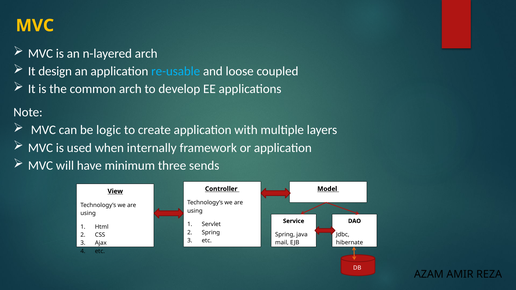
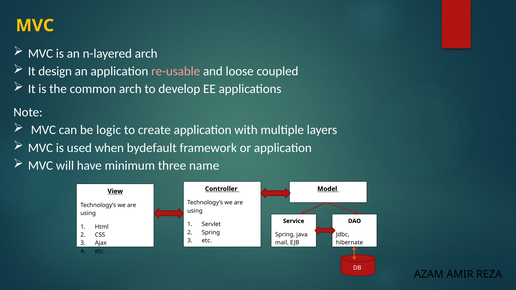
re-usable colour: light blue -> pink (176, 71)
internally: internally -> bydefault (152, 148)
sends: sends -> name (204, 166)
